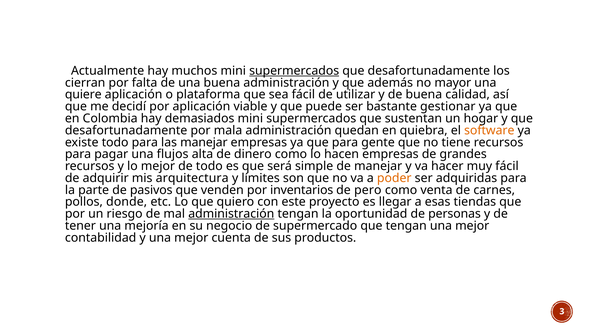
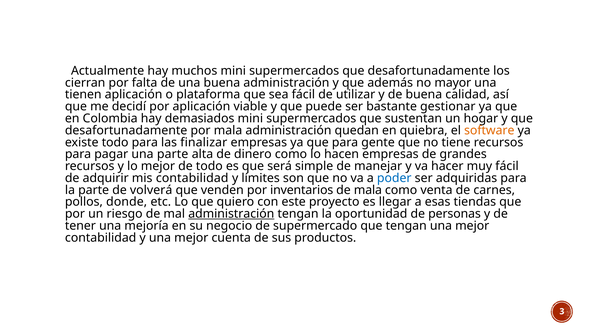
supermercados underline: present -> none (294, 71)
quiere: quiere -> tienen (83, 95)
las manejar: manejar -> finalizar (204, 142)
una flujos: flujos -> parte (173, 154)
mis arquitectura: arquitectura -> contabilidad (192, 178)
poder colour: orange -> blue (394, 178)
pasivos: pasivos -> volverá (151, 190)
de pero: pero -> mala (368, 190)
